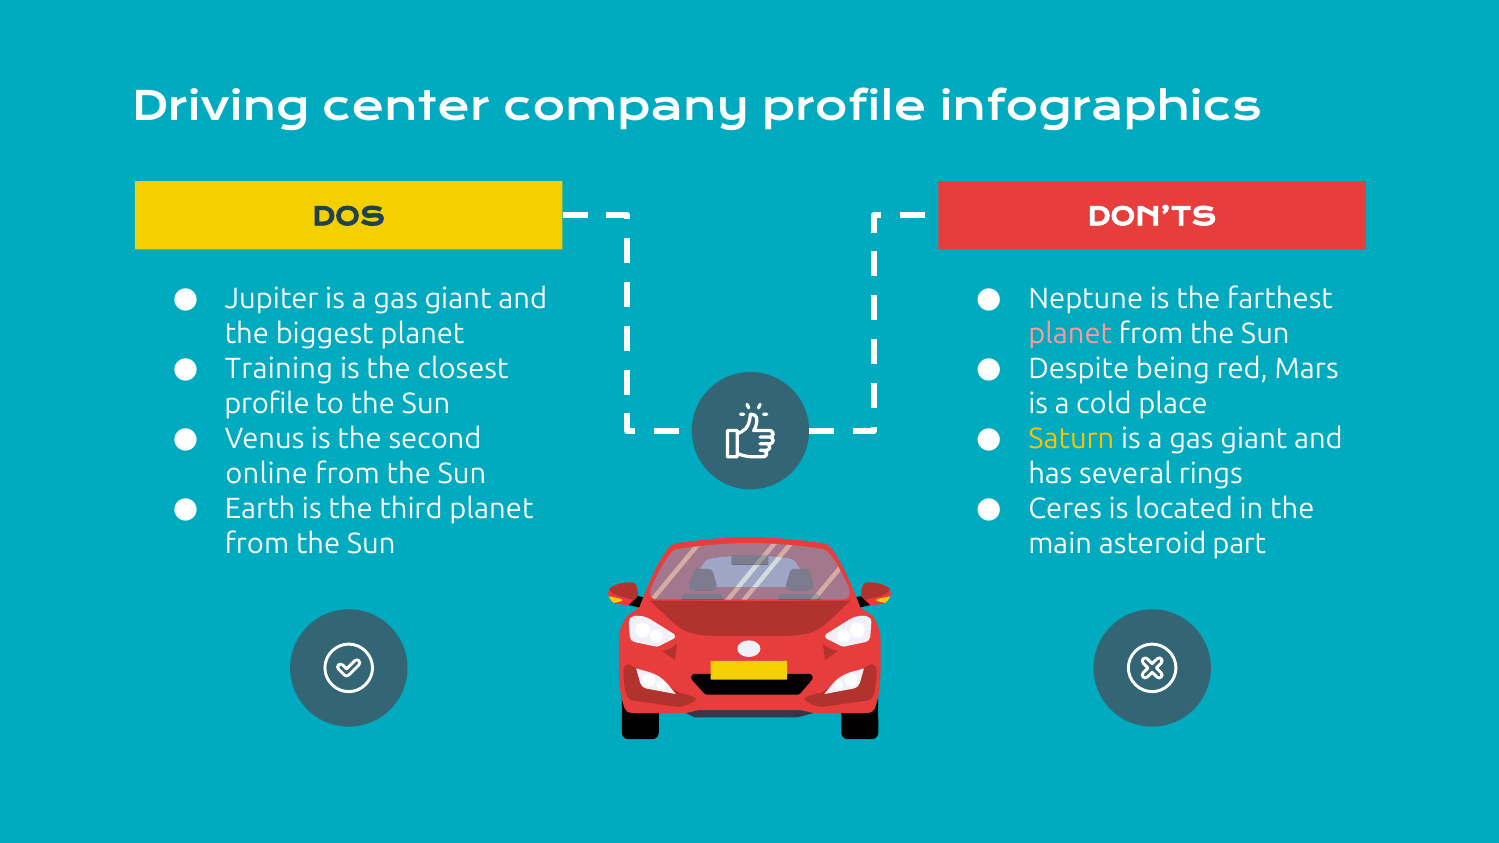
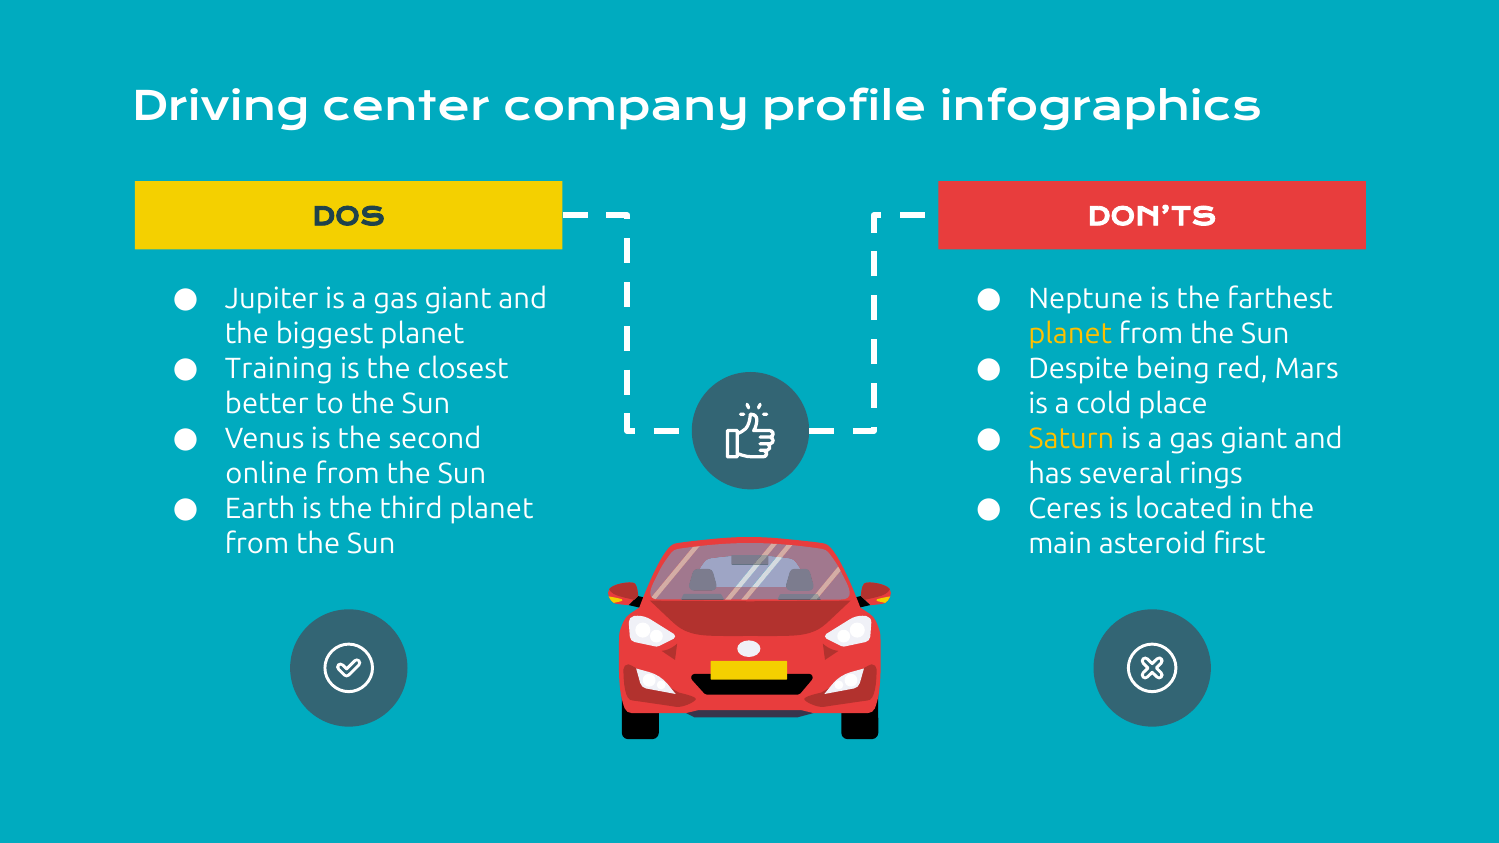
planet colour: pink -> yellow (1070, 334)
profile: profile -> better (267, 404)
part: part -> first (1239, 544)
